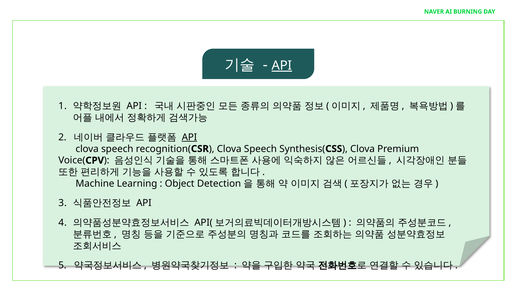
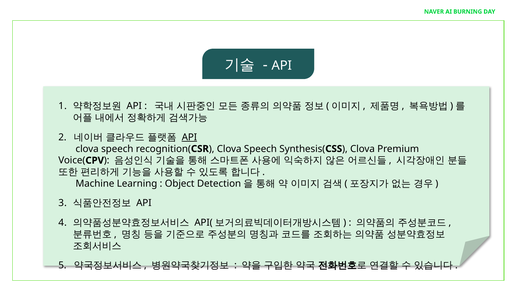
API underline: present -> none (282, 66)
